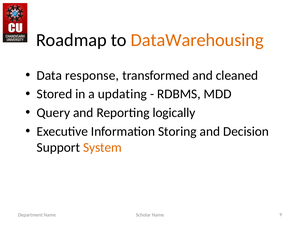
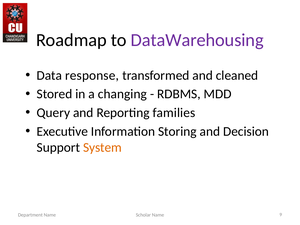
DataWarehousing colour: orange -> purple (197, 40)
updating: updating -> changing (122, 94)
logically: logically -> families (174, 113)
